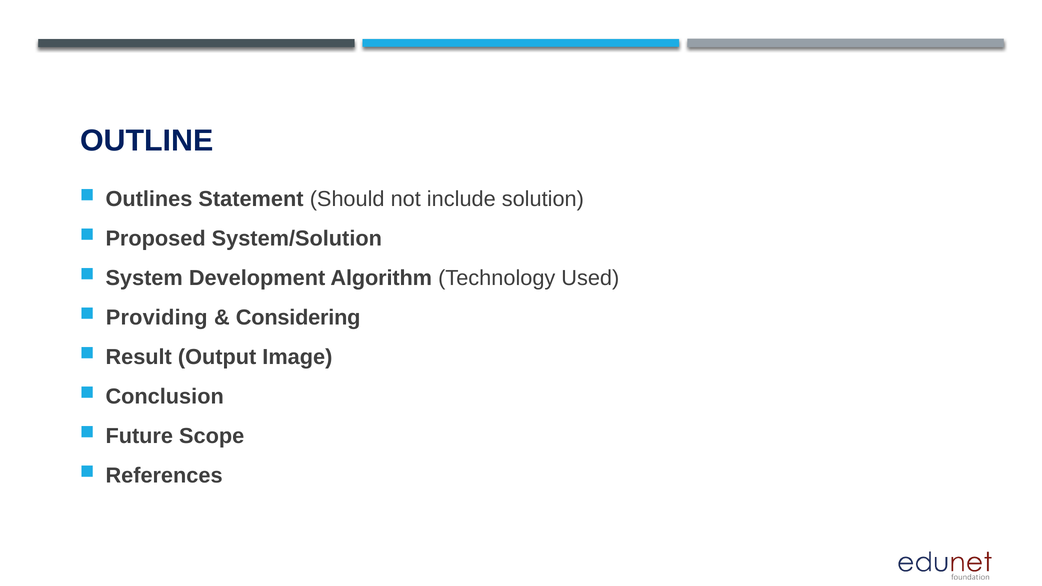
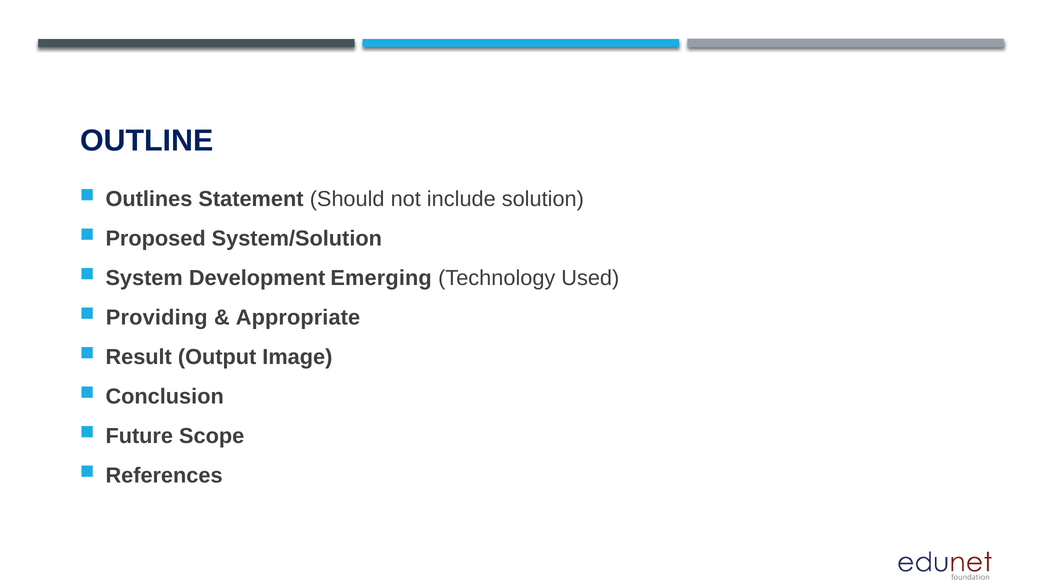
Algorithm: Algorithm -> Emerging (381, 278)
Considering: Considering -> Appropriate (298, 317)
